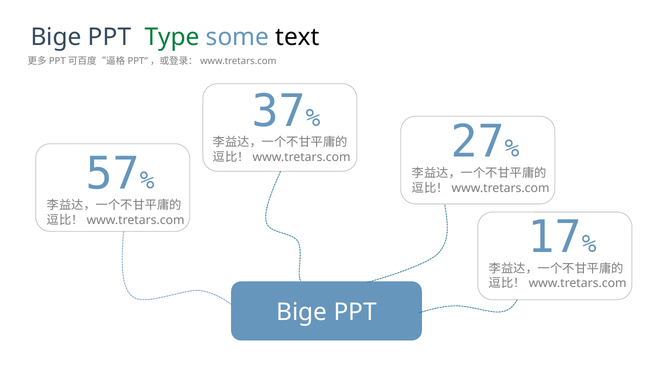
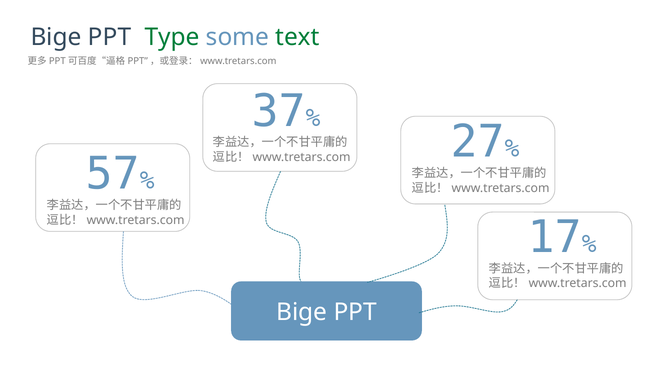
text colour: black -> green (297, 37)
